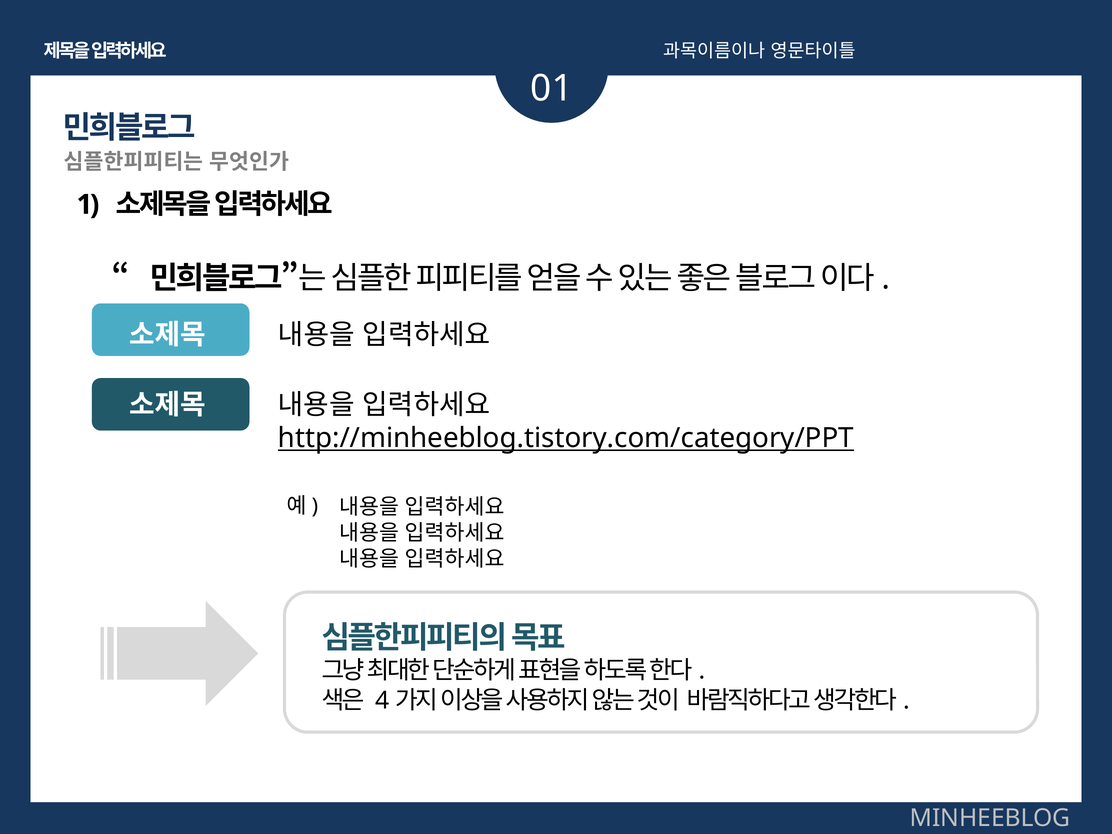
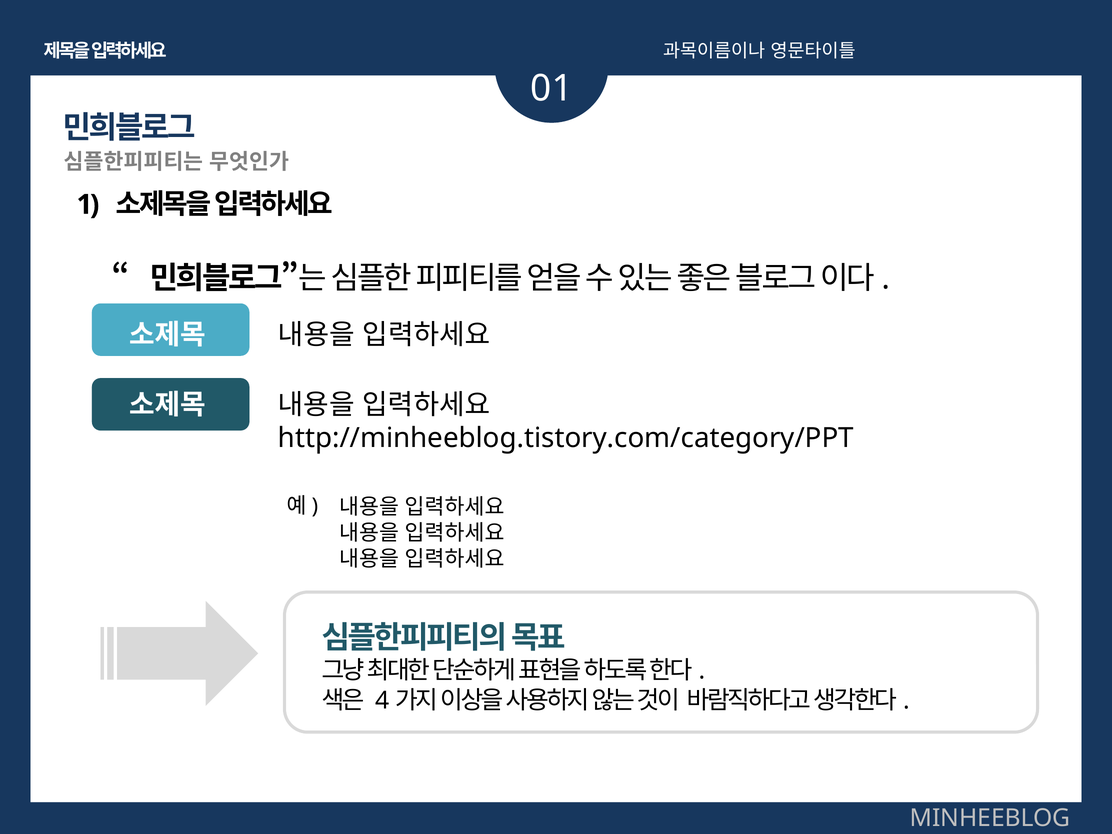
http://minheeblog.tistory.com/category/PPT underline: present -> none (566, 438)
